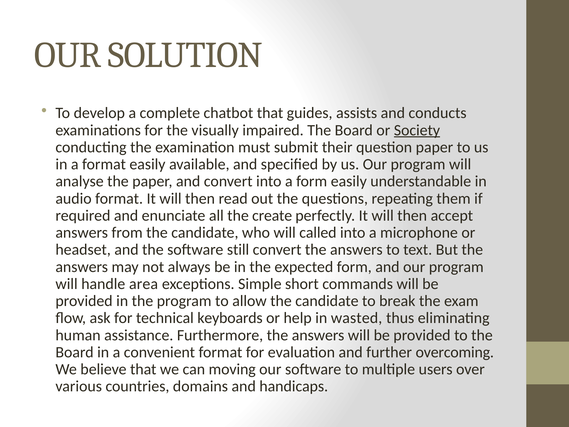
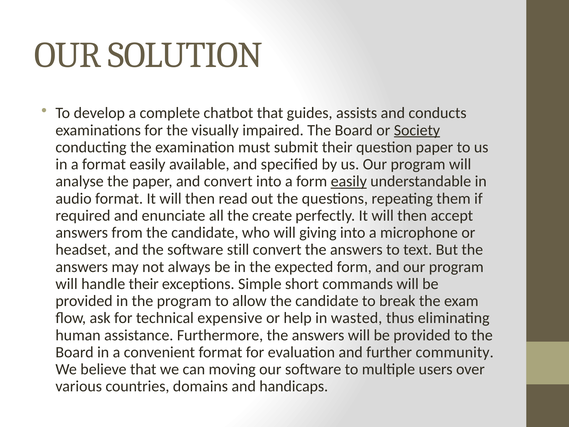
easily underline: none -> present (349, 181)
called: called -> giving (318, 233)
handle area: area -> their (144, 284)
keyboards: keyboards -> expensive (230, 318)
overcoming: overcoming -> community (455, 352)
